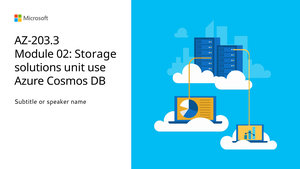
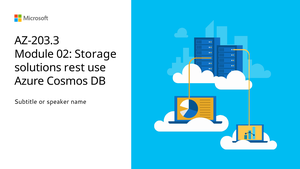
unit: unit -> rest (74, 67)
